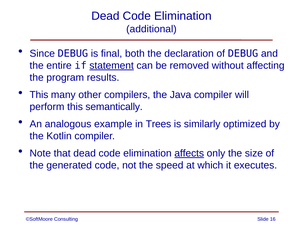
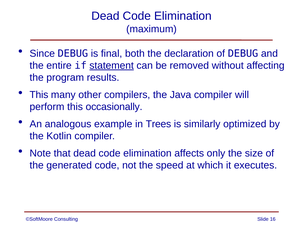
additional: additional -> maximum (151, 29)
semantically: semantically -> occasionally (114, 107)
affects underline: present -> none (189, 153)
